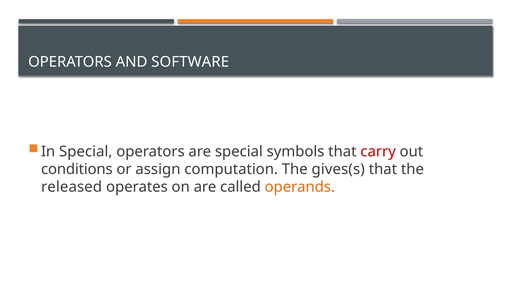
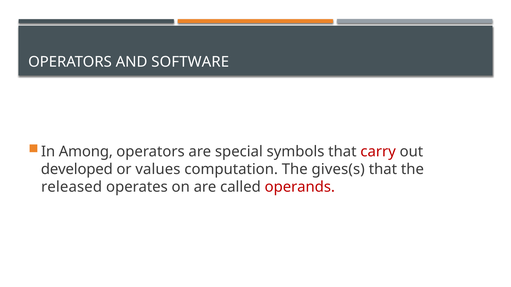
In Special: Special -> Among (86, 152)
conditions: conditions -> developed (77, 170)
assign: assign -> values (158, 170)
operands colour: orange -> red (300, 187)
